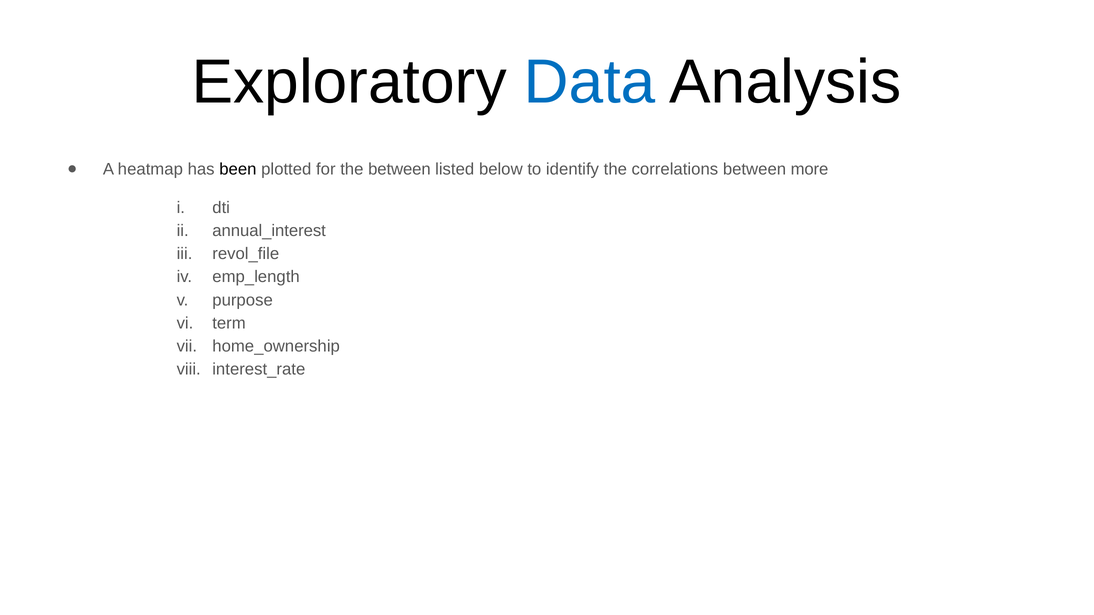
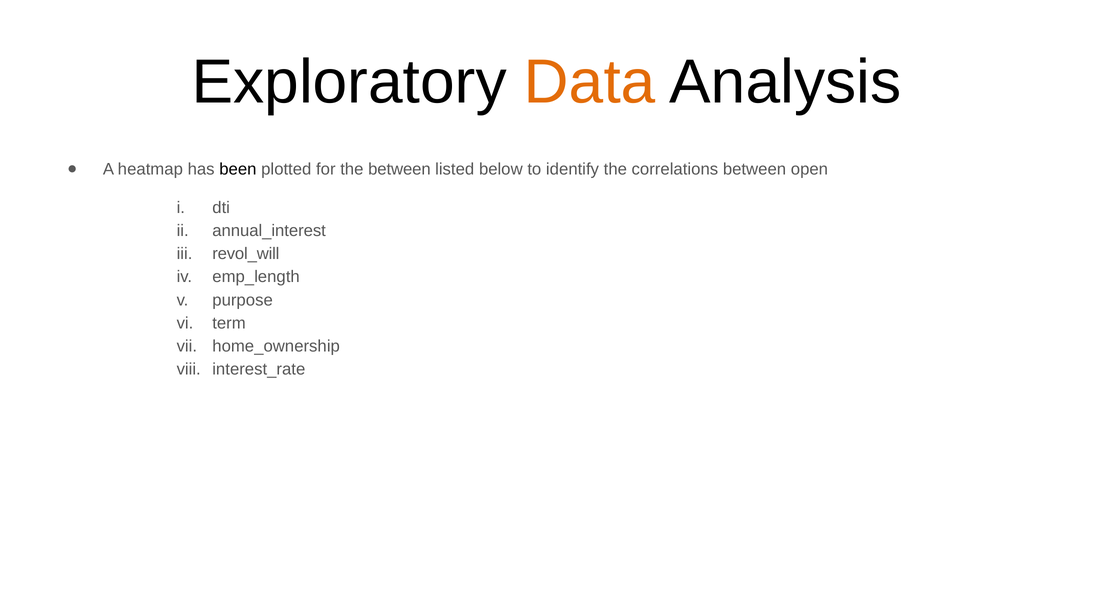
Data colour: blue -> orange (590, 82)
more: more -> open (809, 169)
revol_file: revol_file -> revol_will (246, 254)
